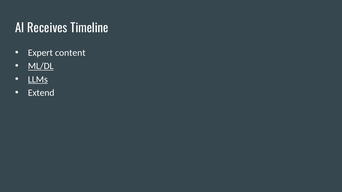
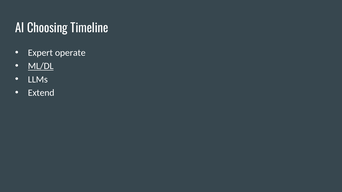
Receives: Receives -> Choosing (47, 28)
content: content -> operate (70, 53)
LLMs underline: present -> none (38, 80)
